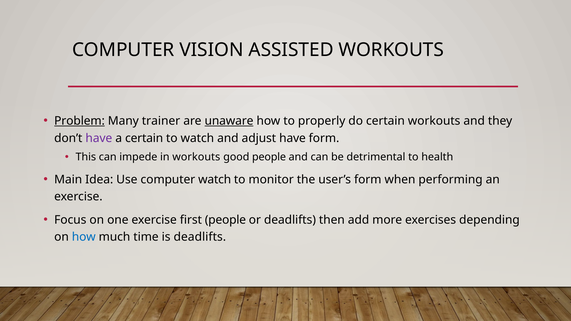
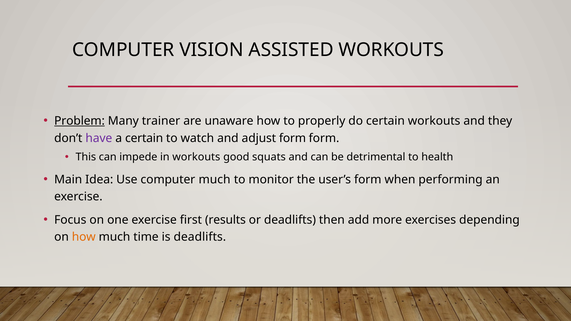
unaware underline: present -> none (229, 121)
adjust have: have -> form (293, 138)
good people: people -> squats (269, 157)
computer watch: watch -> much (215, 180)
first people: people -> results (225, 220)
how colour: blue -> orange (84, 237)
